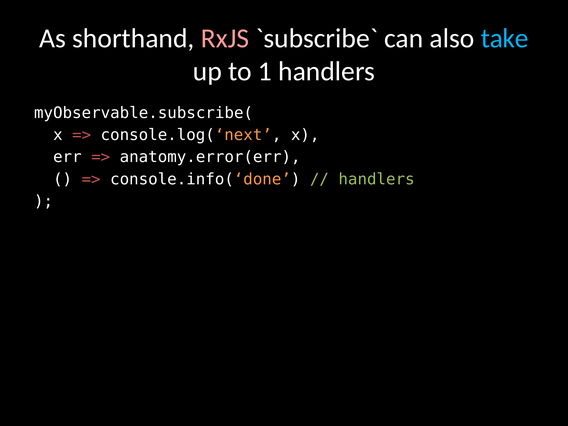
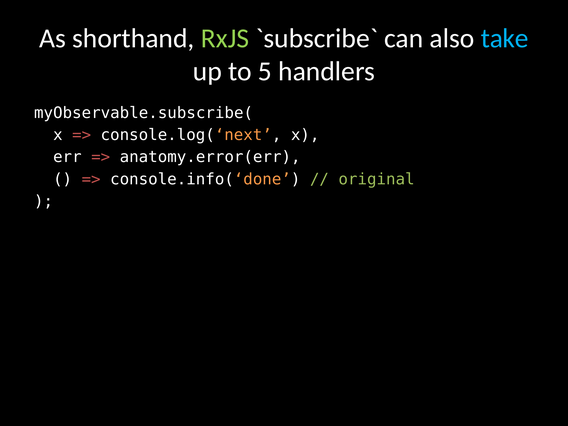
RxJS colour: pink -> light green (225, 38)
1: 1 -> 5 (265, 72)
handlers: handlers -> original (377, 179)
